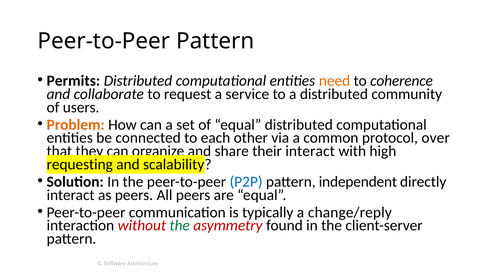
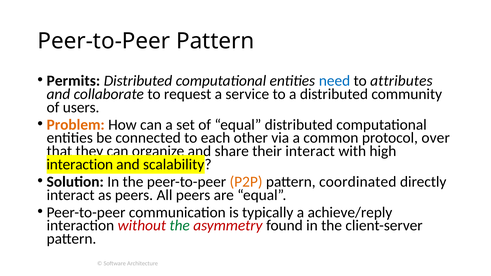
need colour: orange -> blue (335, 81)
coherence: coherence -> attributes (401, 81)
requesting: requesting -> interaction (80, 165)
P2P colour: blue -> orange (246, 182)
independent: independent -> coordinated (358, 182)
change/reply: change/reply -> achieve/reply (350, 212)
